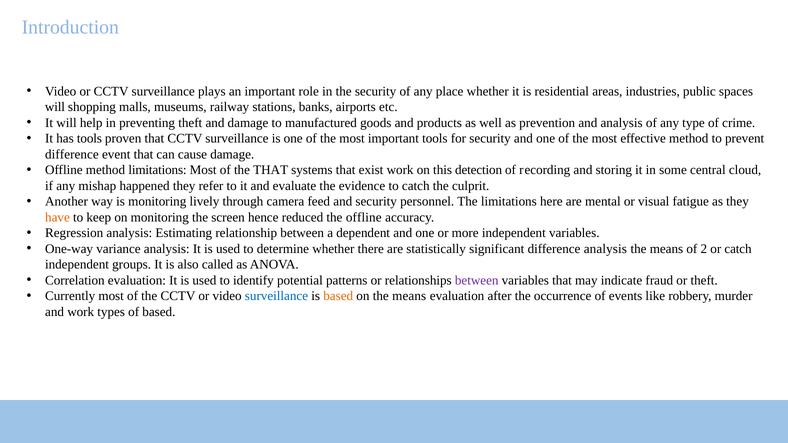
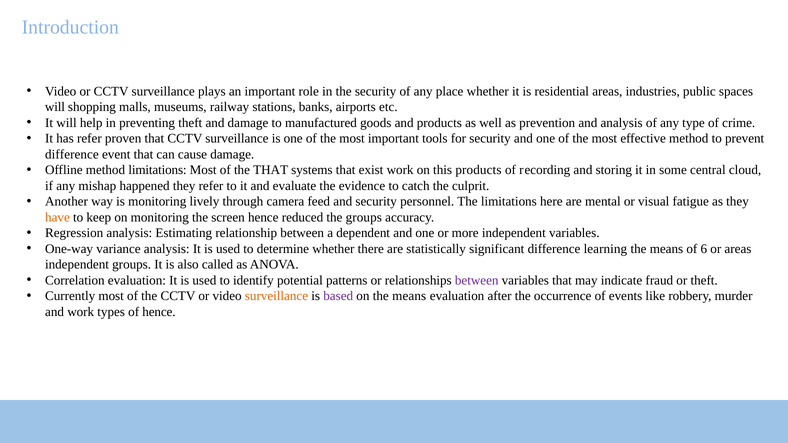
has tools: tools -> refer (89, 139)
this detection: detection -> products (478, 170)
the offline: offline -> groups (364, 217)
difference analysis: analysis -> learning (605, 249)
2: 2 -> 6 (704, 249)
or catch: catch -> areas (738, 249)
surveillance colour: blue -> orange (276, 296)
based colour: orange -> purple (338, 296)
of based: based -> hence (159, 312)
